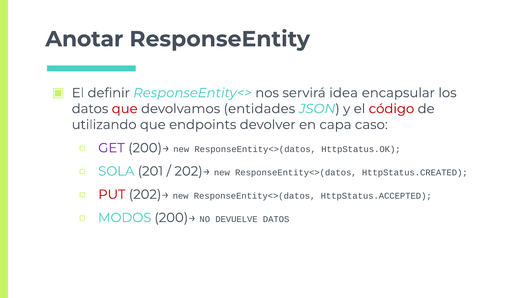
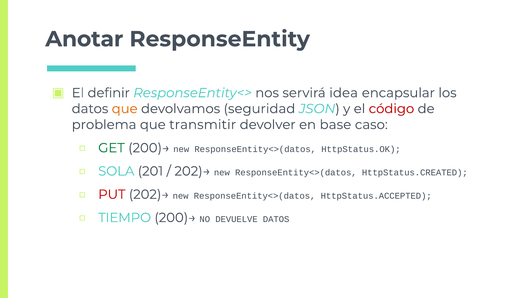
que colour: red -> orange (125, 109)
entidades: entidades -> seguridad (259, 109)
utilizando: utilizando -> problema (104, 124)
endpoints: endpoints -> transmitir (203, 124)
capa: capa -> base (335, 124)
GET colour: purple -> green (111, 148)
MODOS: MODOS -> TIEMPO (125, 217)
